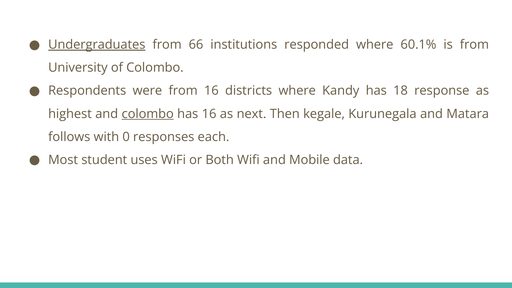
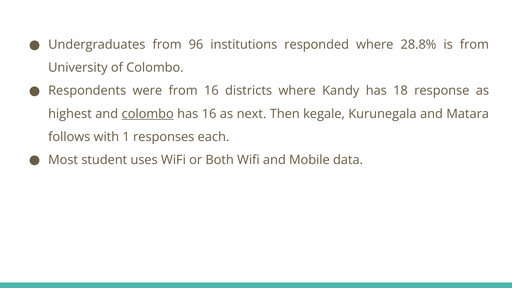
Undergraduates underline: present -> none (97, 45)
66: 66 -> 96 (196, 45)
60.1%: 60.1% -> 28.8% (418, 45)
0: 0 -> 1 (126, 137)
